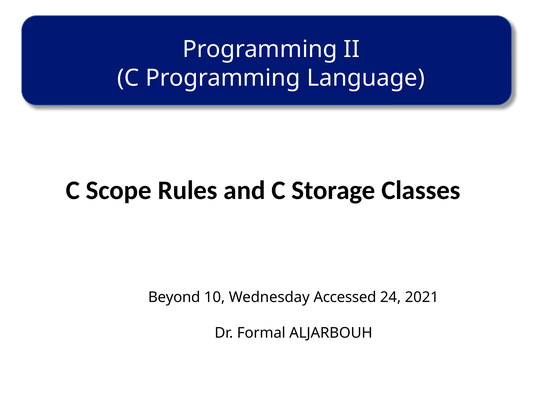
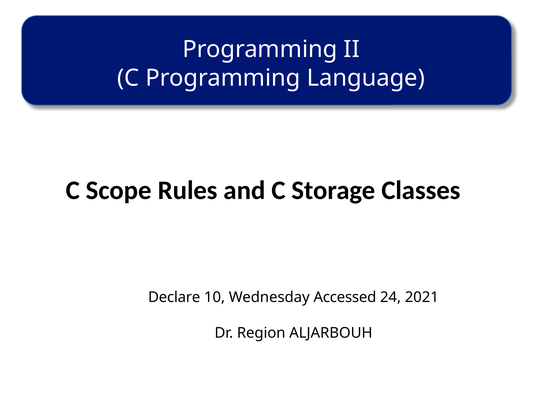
Beyond: Beyond -> Declare (174, 298)
Formal: Formal -> Region (261, 333)
